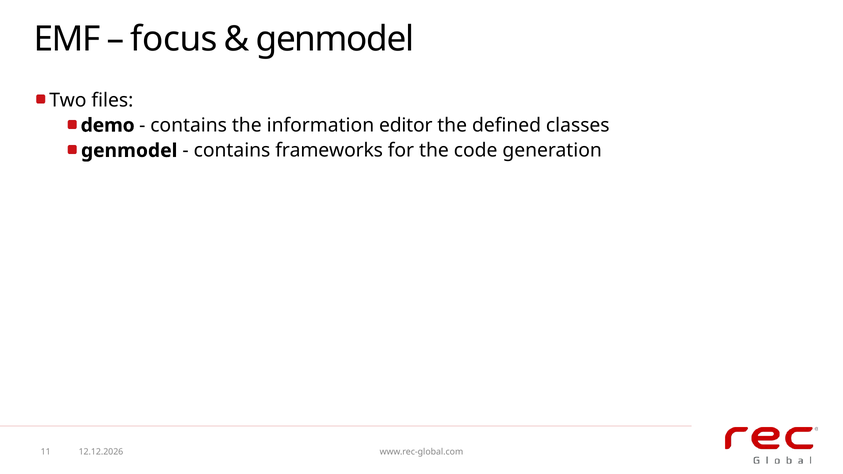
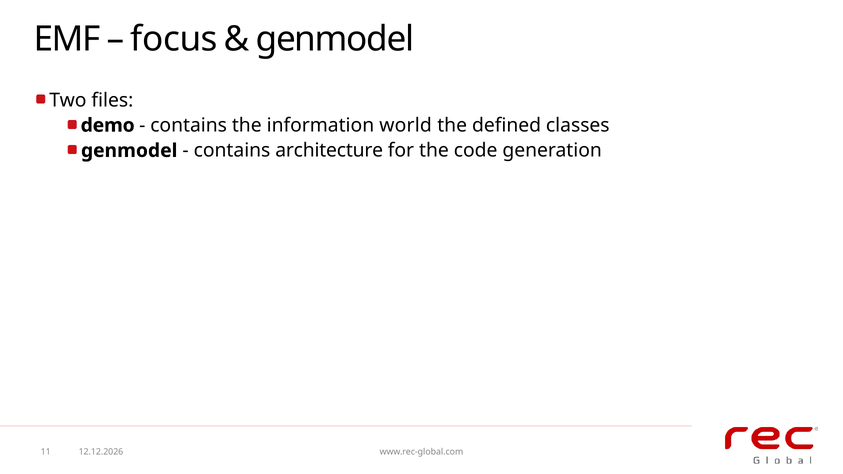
editor: editor -> world (406, 125)
frameworks: frameworks -> architecture (329, 151)
